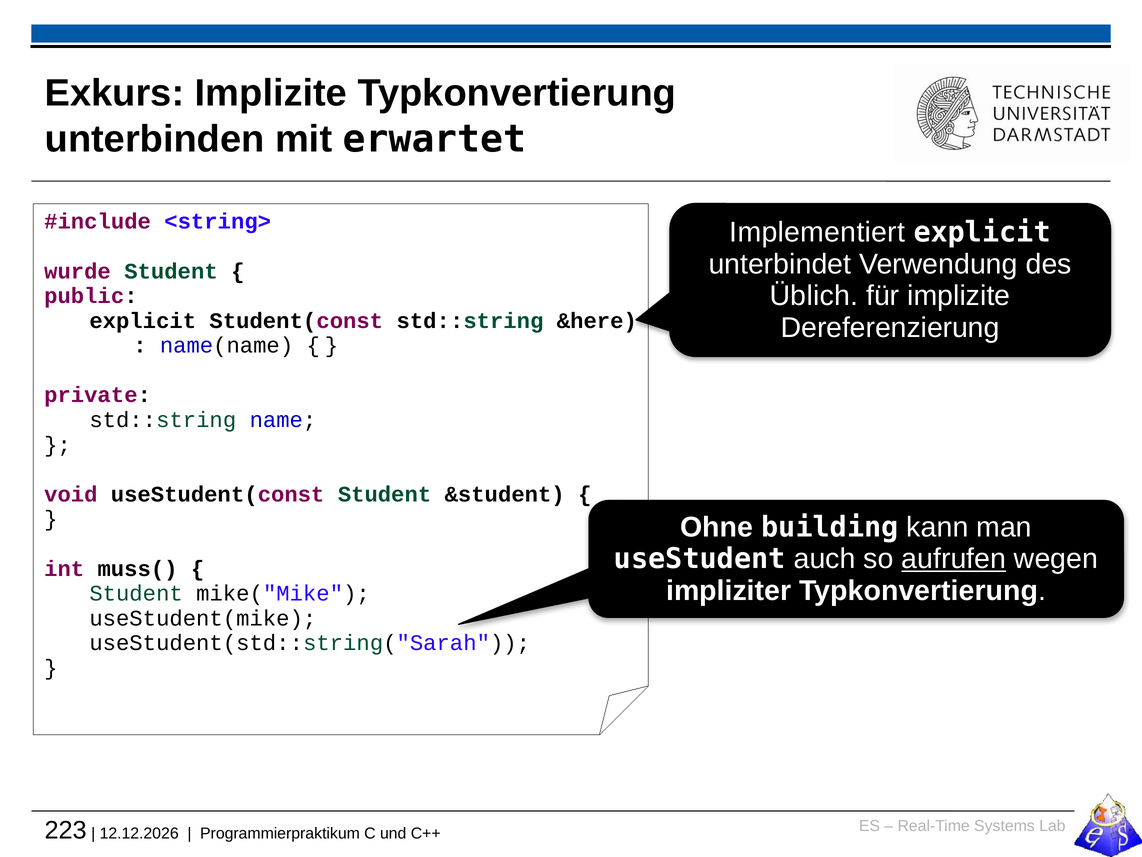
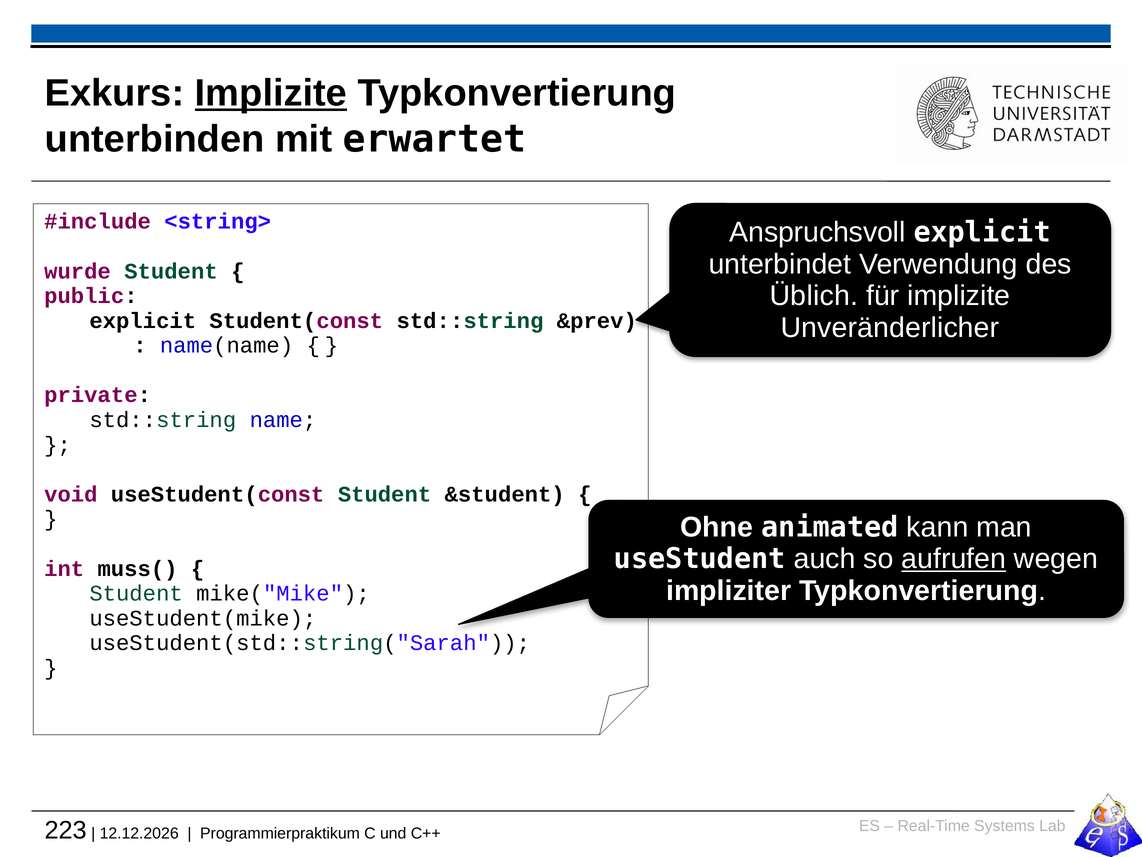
Implizite underline: none -> present (271, 93)
Implementiert: Implementiert -> Anspruchsvoll (817, 232)
&here: &here -> &prev (597, 321)
Dereferenzierung: Dereferenzierung -> Unveränderlicher (890, 328)
building: building -> animated (830, 527)
